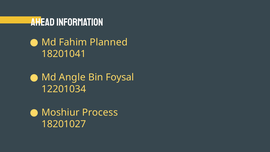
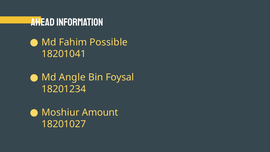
Planned: Planned -> Possible (109, 42)
12201034: 12201034 -> 18201234 (64, 89)
Process: Process -> Amount (100, 112)
